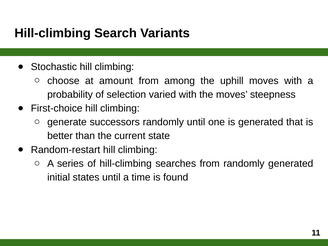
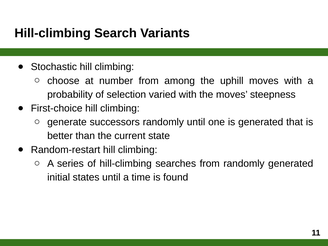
amount: amount -> number (116, 81)
